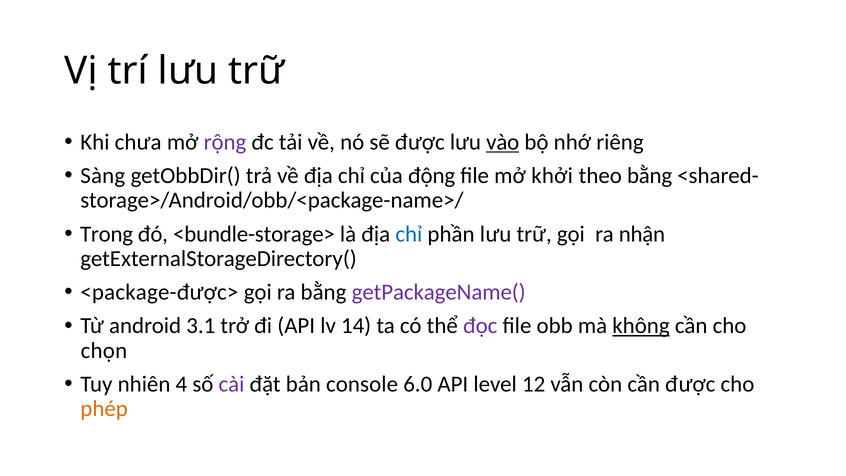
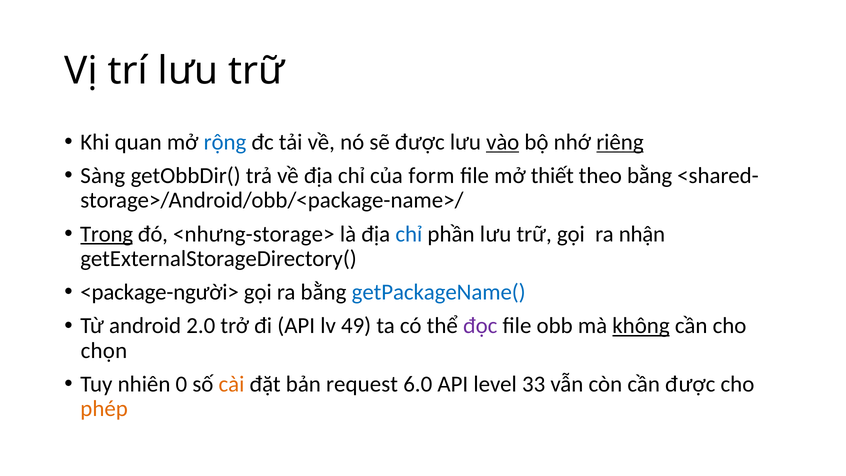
chưa: chưa -> quan (138, 142)
rộng colour: purple -> blue (225, 142)
riêng underline: none -> present (620, 142)
động: động -> form (431, 176)
khởi: khởi -> thiết (552, 176)
Trong underline: none -> present (107, 234)
<bundle-storage>: <bundle-storage> -> <nhưng-storage> (254, 234)
<package-được>: <package-được> -> <package-người> (160, 292)
getPackageName( colour: purple -> blue (439, 292)
3.1: 3.1 -> 2.0 (201, 326)
14: 14 -> 49 (356, 326)
4: 4 -> 0 (181, 384)
cài colour: purple -> orange (232, 384)
console: console -> request (362, 384)
12: 12 -> 33 (534, 384)
